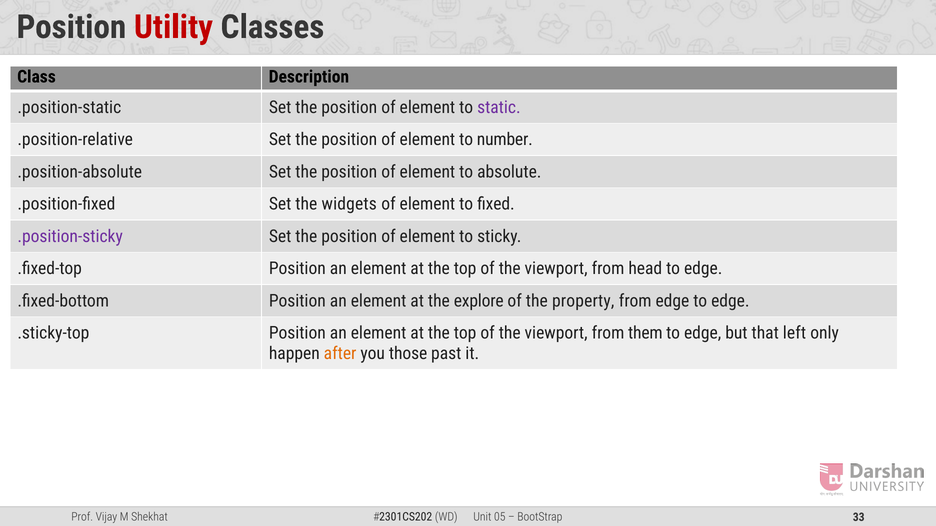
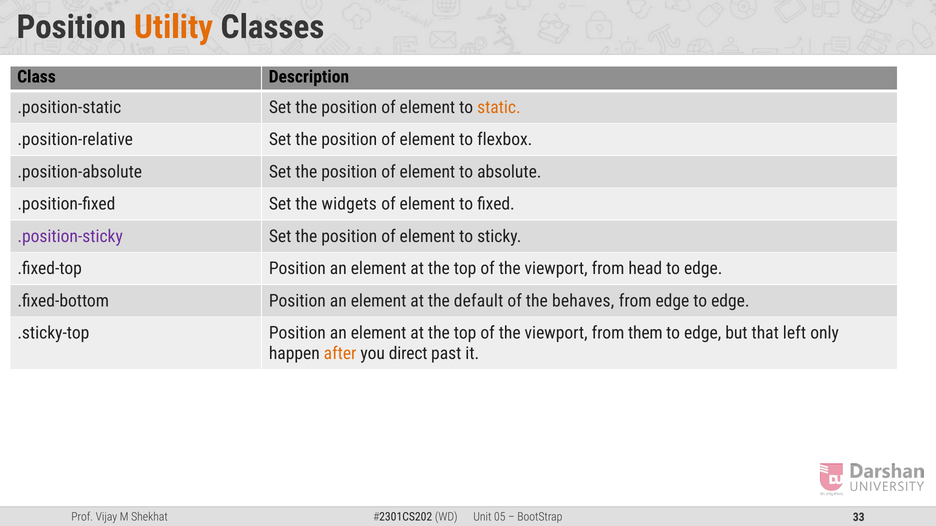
Utility colour: red -> orange (173, 27)
static colour: purple -> orange (499, 107)
number: number -> flexbox (505, 140)
explore: explore -> default (479, 301)
property: property -> behaves (583, 301)
those: those -> direct (408, 354)
